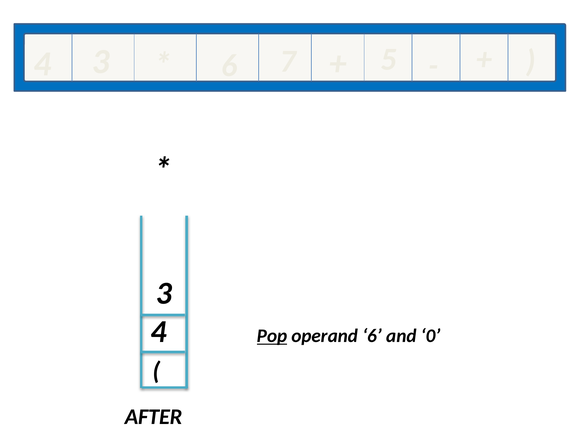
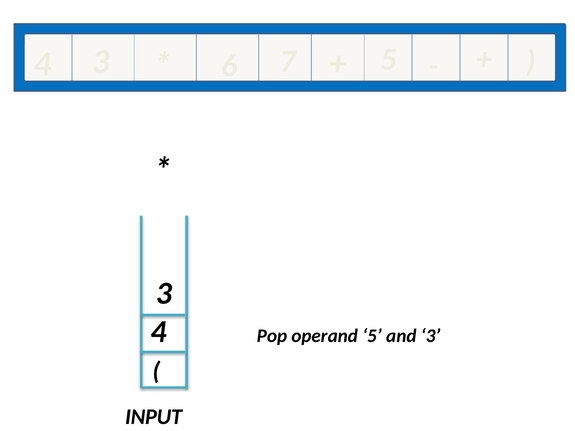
Pop underline: present -> none (272, 336)
operand 6: 6 -> 5 (372, 336)
and 0: 0 -> 3 (431, 336)
AFTER: AFTER -> INPUT (154, 417)
